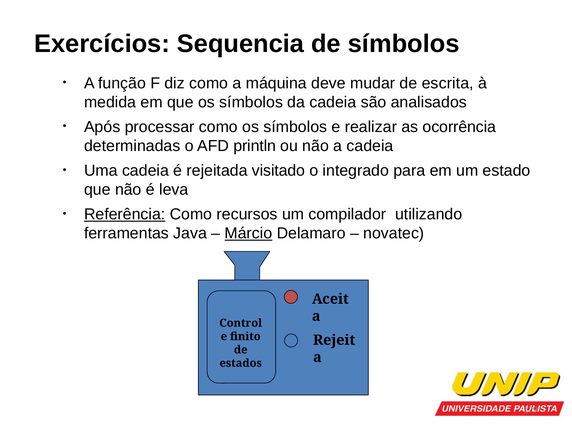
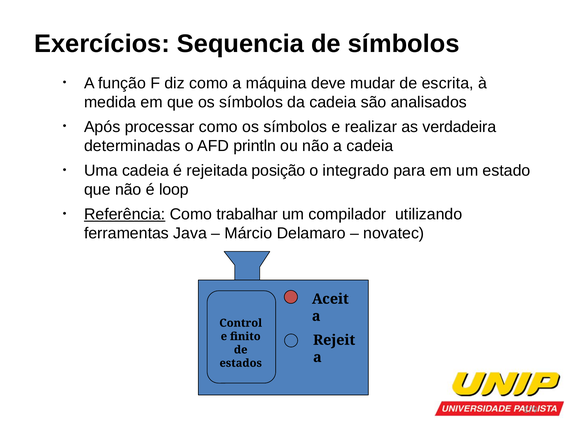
ocorrência: ocorrência -> verdadeira (459, 127)
visitado: visitado -> posição (279, 171)
leva: leva -> loop (174, 190)
recursos: recursos -> trabalhar (247, 214)
Márcio underline: present -> none (248, 233)
